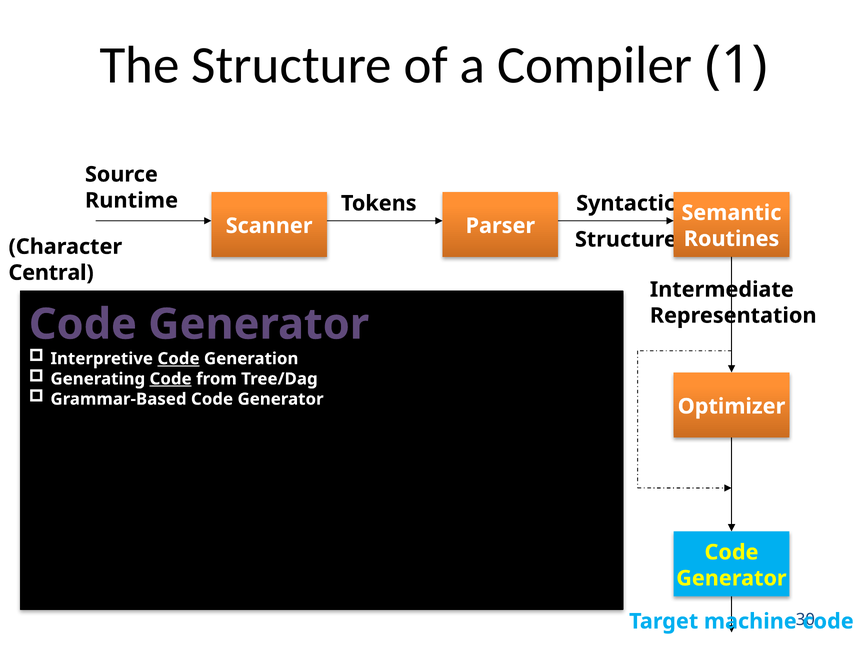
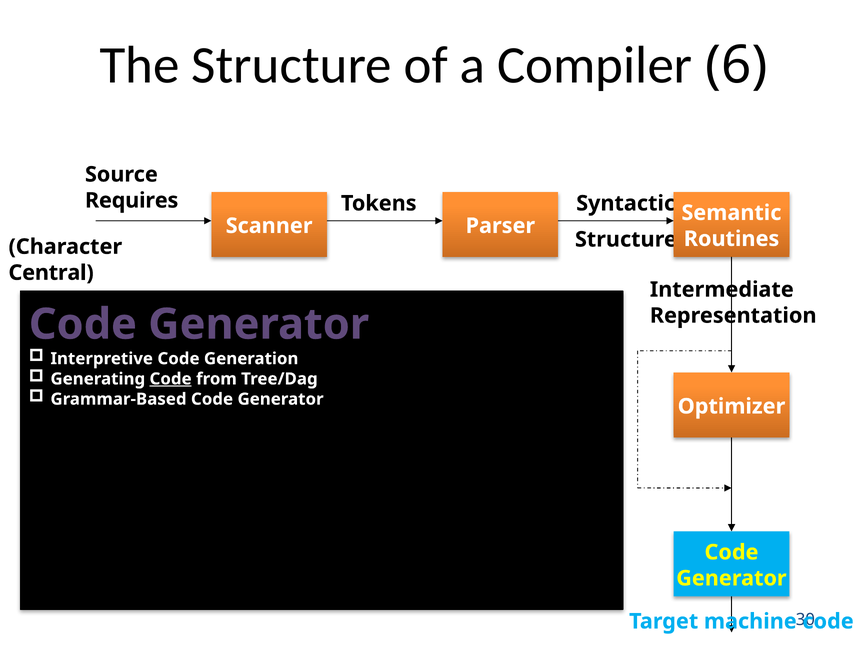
1: 1 -> 6 (736, 65)
Runtime: Runtime -> Requires (132, 201)
Code underline: present -> none (178, 359)
